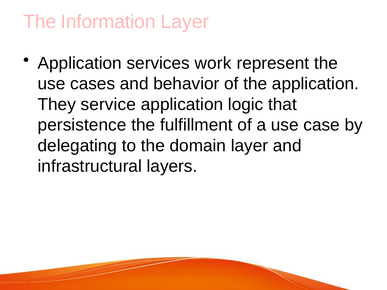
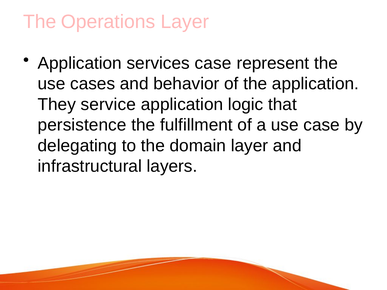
Information: Information -> Operations (108, 22)
services work: work -> case (213, 63)
